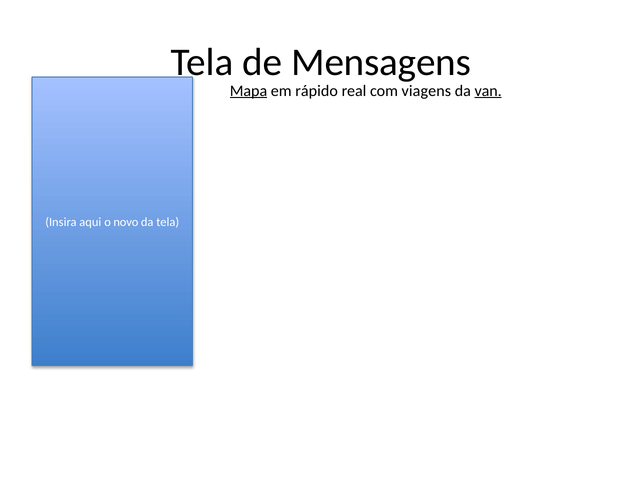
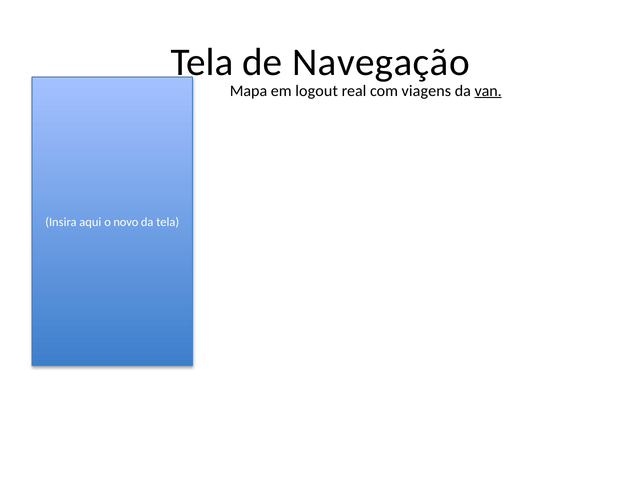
Mensagens: Mensagens -> Navegação (381, 62)
Mapa underline: present -> none (248, 91)
rápido: rápido -> logout (317, 91)
